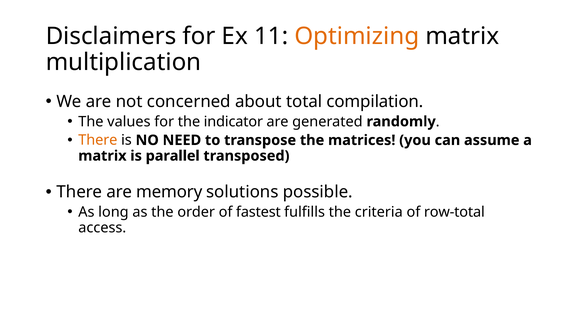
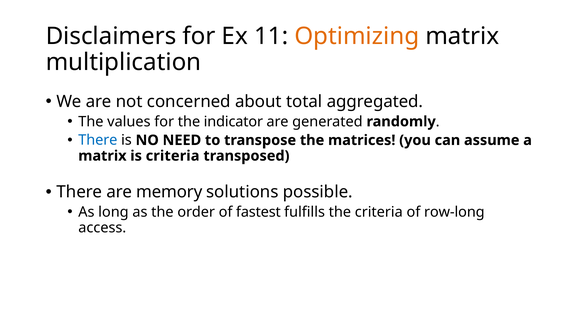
compilation: compilation -> aggregated (375, 102)
There colour: orange -> blue (98, 140)
is parallel: parallel -> criteria (173, 156)
row-total: row-total -> row-long (454, 212)
